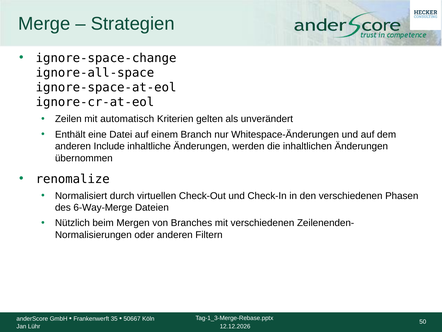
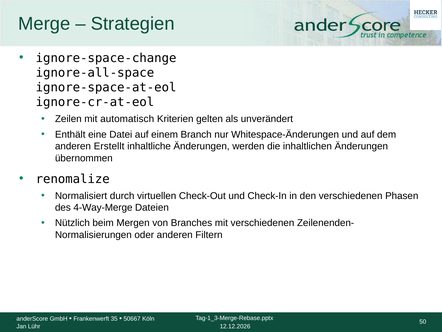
Include: Include -> Erstellt (109, 146)
6-Way-Merge: 6-Way-Merge -> 4-Way-Merge (103, 207)
